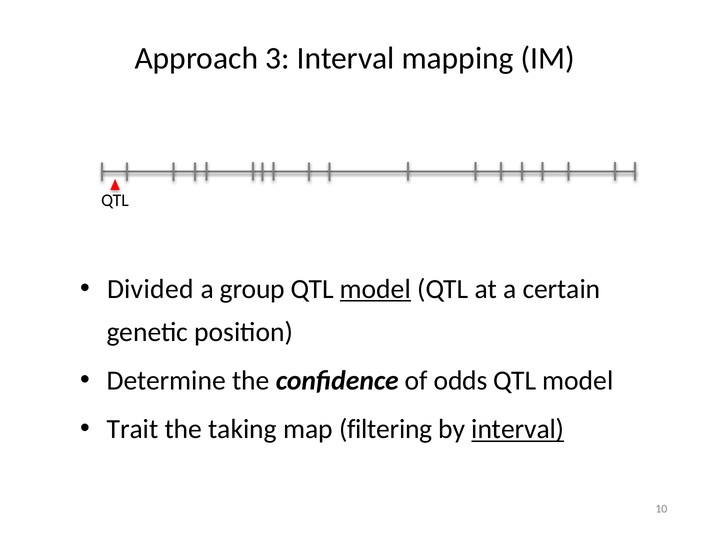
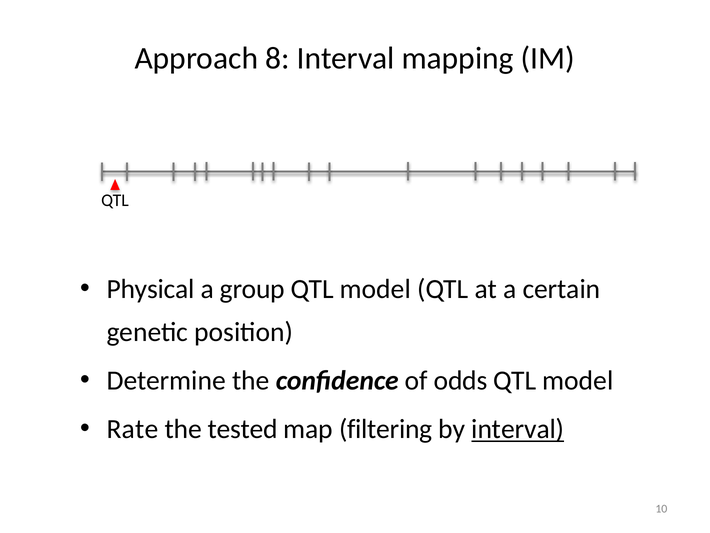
3: 3 -> 8 (277, 58)
Divided: Divided -> Physical (151, 289)
model underline: present -> none (375, 289)
Trait: Trait -> Rate (132, 429)
taking: taking -> tested (243, 429)
